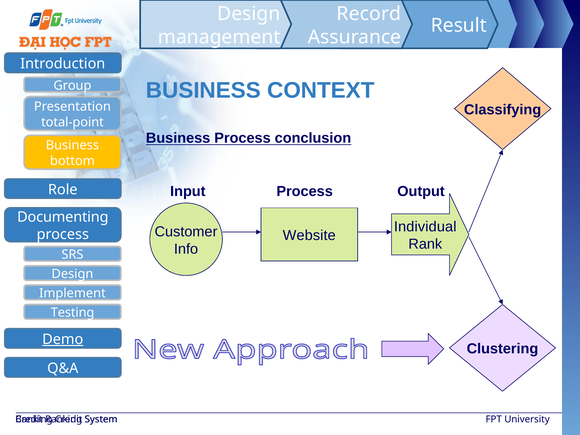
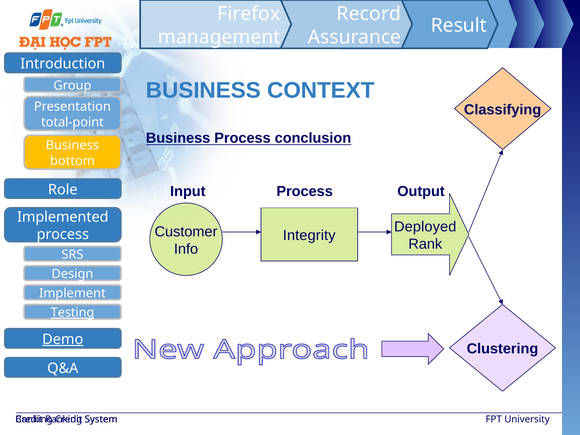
Design: Design -> Firefox (249, 14)
Documenting: Documenting -> Implemented (63, 217)
Individual: Individual -> Deployed (425, 227)
Website: Website -> Integrity (309, 235)
Testing underline: none -> present (73, 313)
